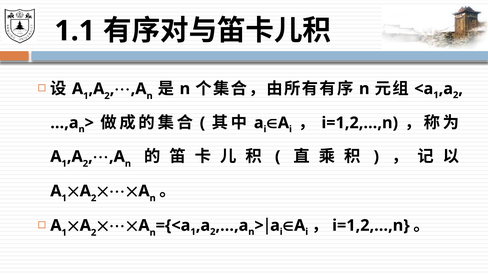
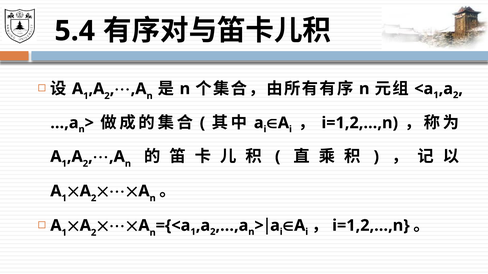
1.1: 1.1 -> 5.4 (75, 31)
